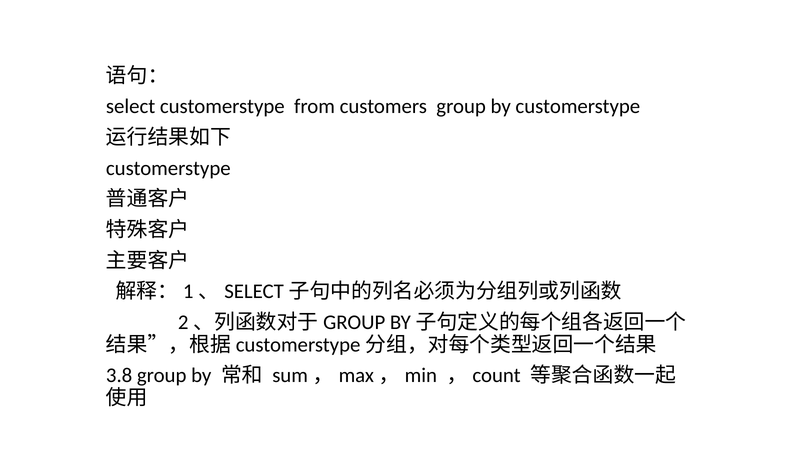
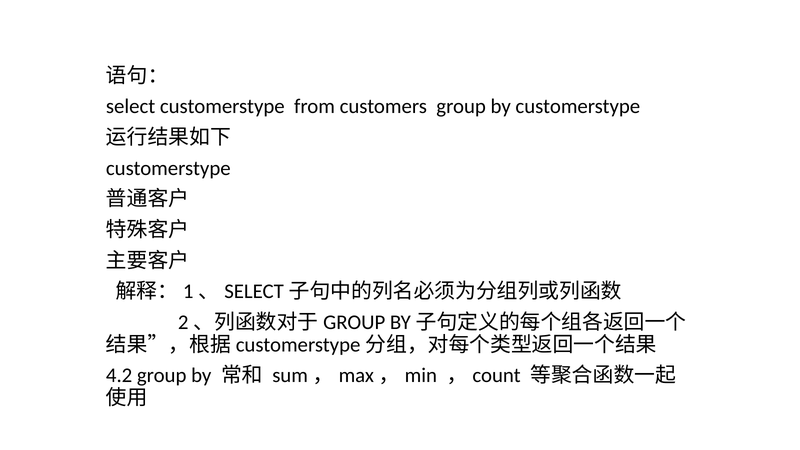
3.8: 3.8 -> 4.2 (119, 376)
